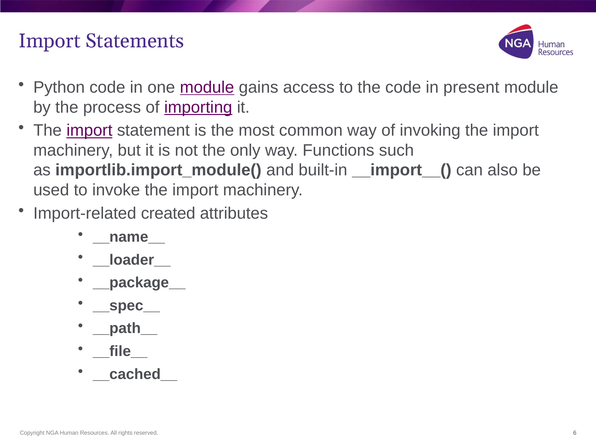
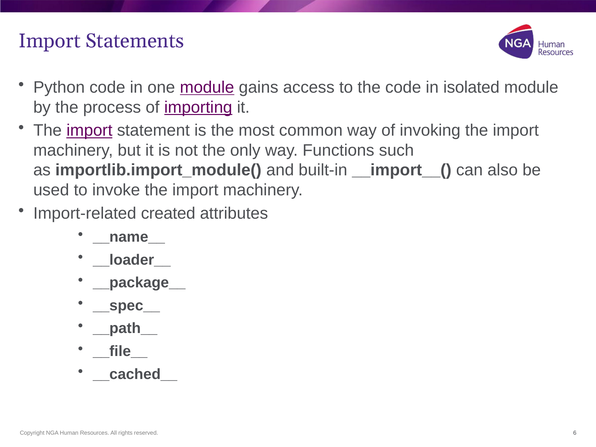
present: present -> isolated (471, 87)
